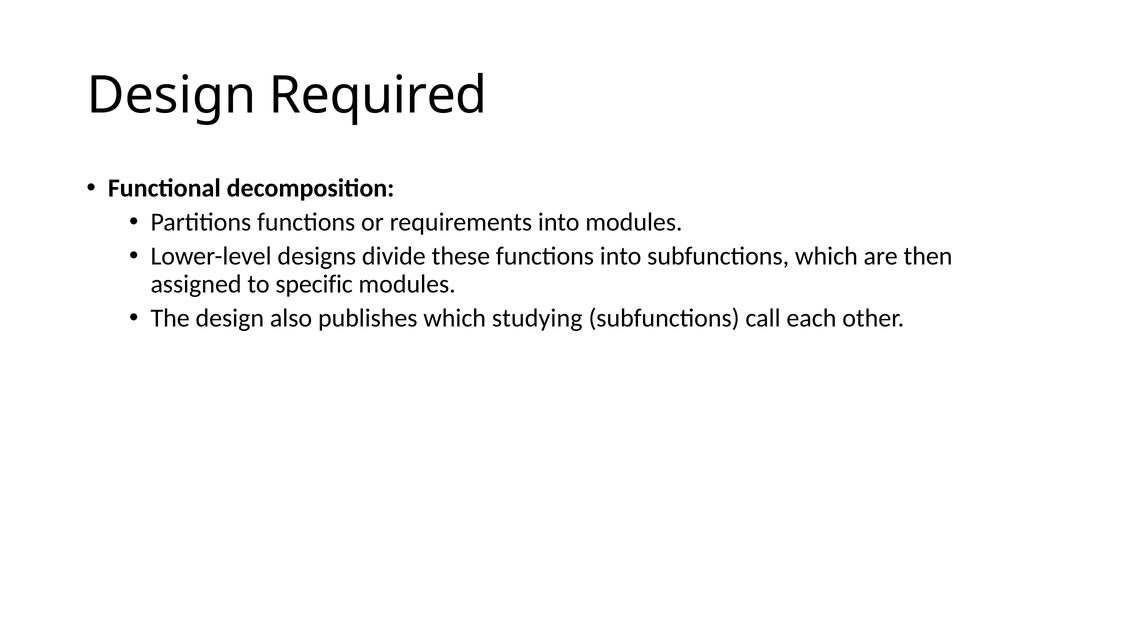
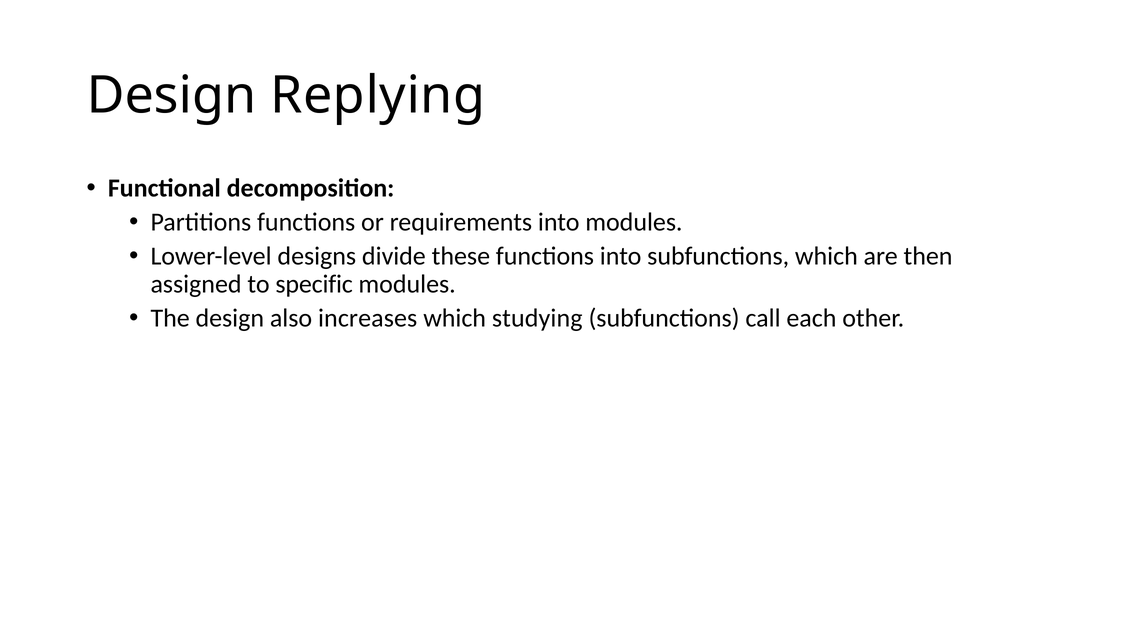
Required: Required -> Replying (378, 95)
publishes: publishes -> increases (368, 318)
